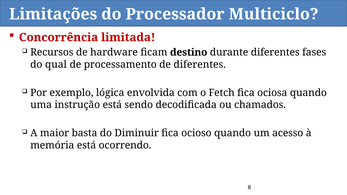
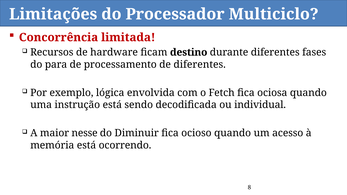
qual: qual -> para (56, 64)
chamados: chamados -> individual (260, 105)
basta: basta -> nesse (85, 133)
